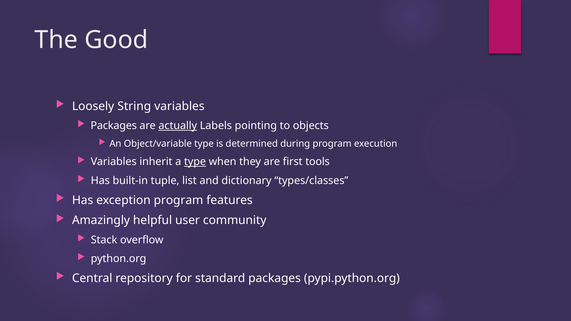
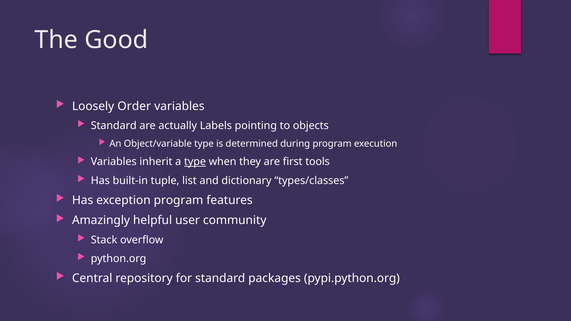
String: String -> Order (134, 106)
Packages: Packages -> Standard (114, 126)
actually underline: present -> none (178, 126)
